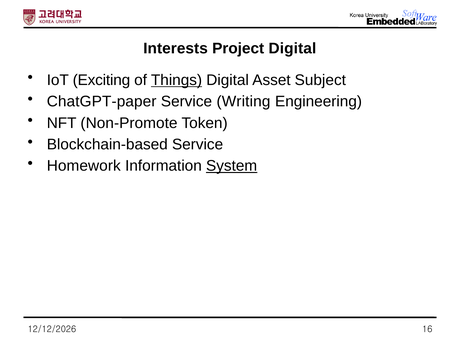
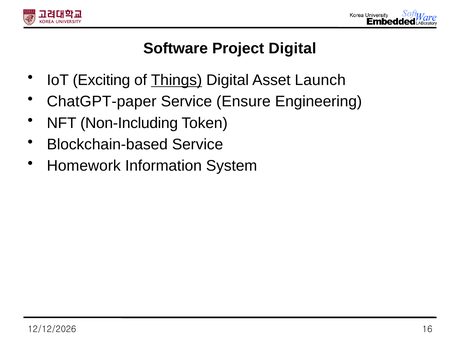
Interests: Interests -> Software (176, 49)
Subject: Subject -> Launch (320, 80)
Writing: Writing -> Ensure (243, 102)
Non-Promote: Non-Promote -> Non-Including (129, 123)
System underline: present -> none (232, 166)
